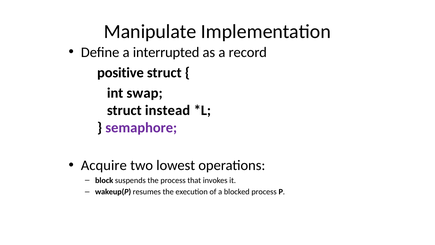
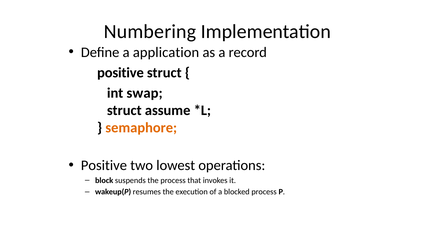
Manipulate: Manipulate -> Numbering (150, 32)
interrupted: interrupted -> application (166, 52)
instead: instead -> assume (168, 110)
semaphore colour: purple -> orange (141, 128)
Acquire: Acquire -> Positive (104, 165)
